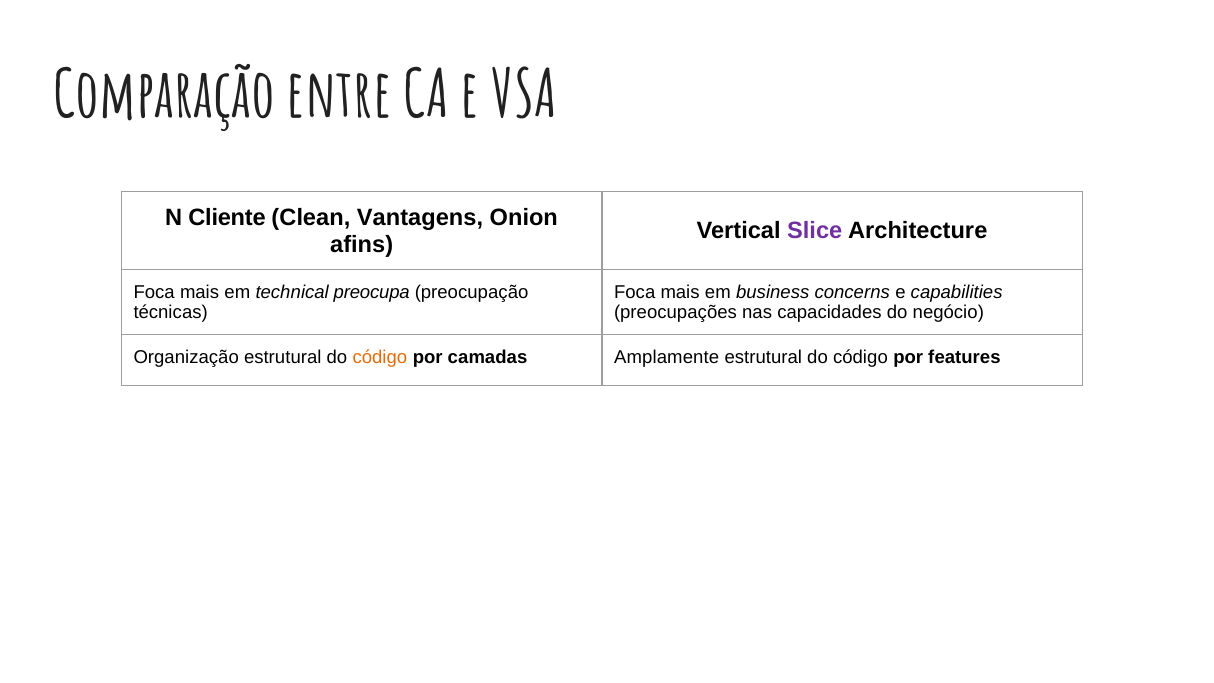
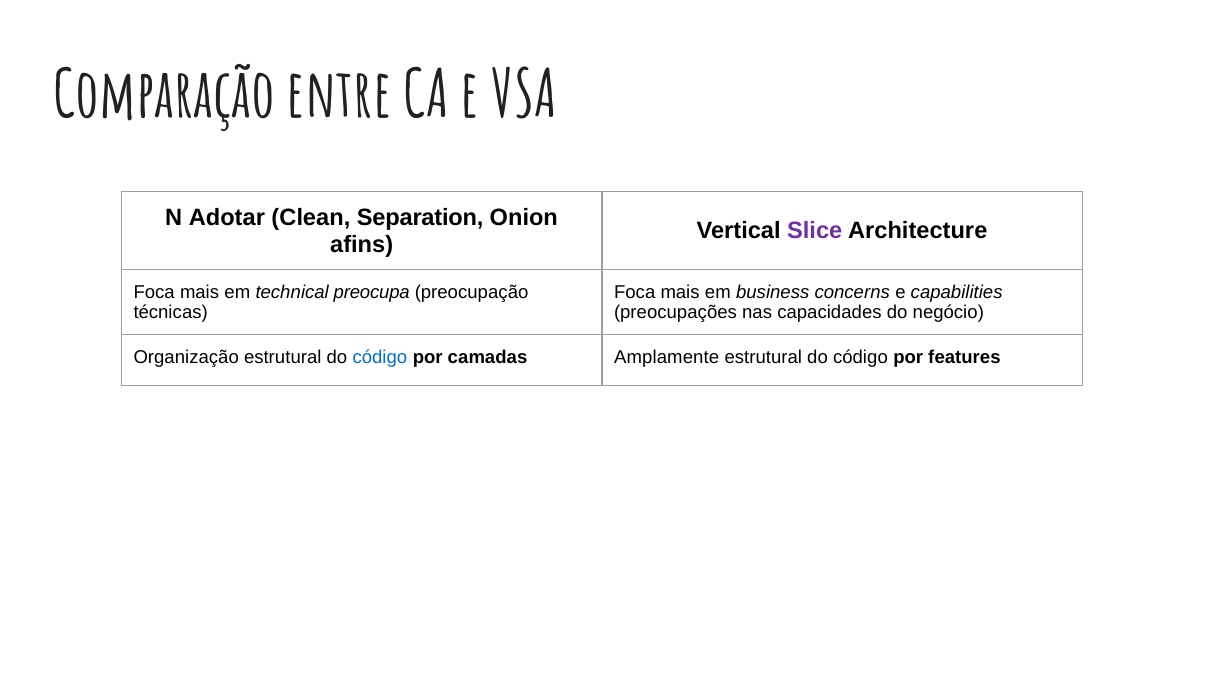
Cliente: Cliente -> Adotar (227, 218)
Vantagens: Vantagens -> Separation (420, 218)
código colour: orange -> blue (380, 357)
